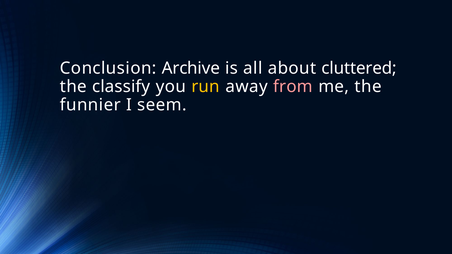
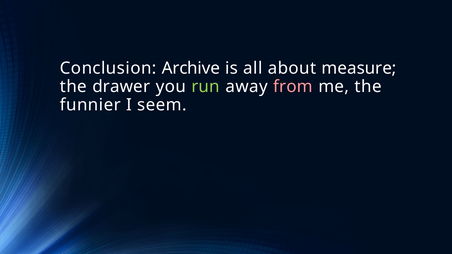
cluttered: cluttered -> measure (359, 68)
classify: classify -> drawer (121, 87)
run colour: yellow -> light green (206, 87)
